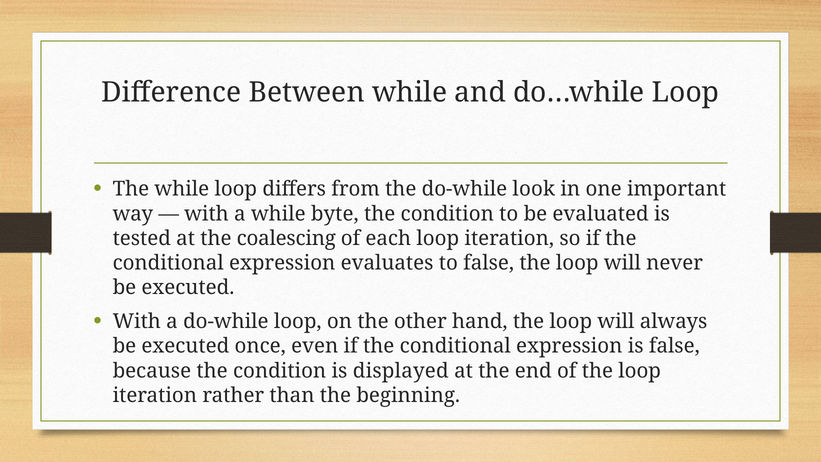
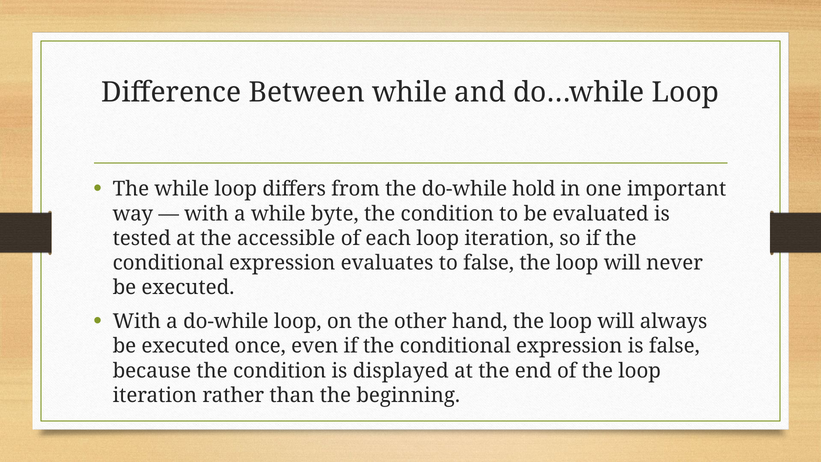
look: look -> hold (534, 189)
coalescing: coalescing -> accessible (286, 238)
